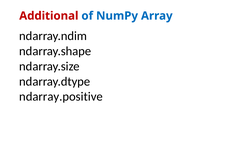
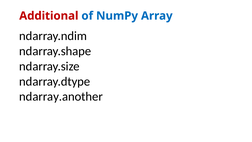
ndarray.positive: ndarray.positive -> ndarray.another (61, 96)
